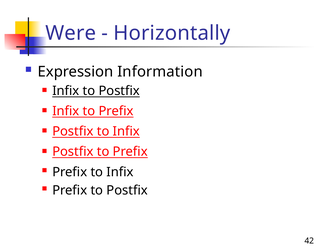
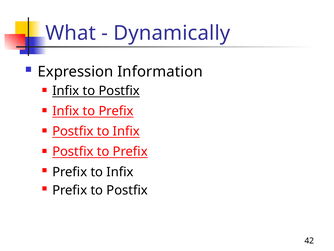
Were: Were -> What (71, 33)
Horizontally: Horizontally -> Dynamically (172, 33)
